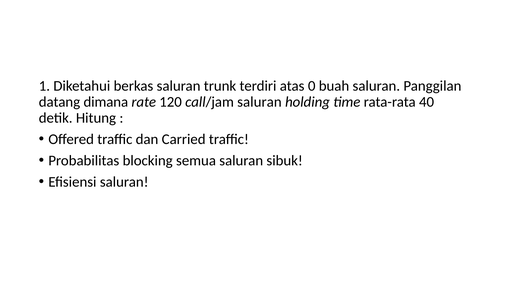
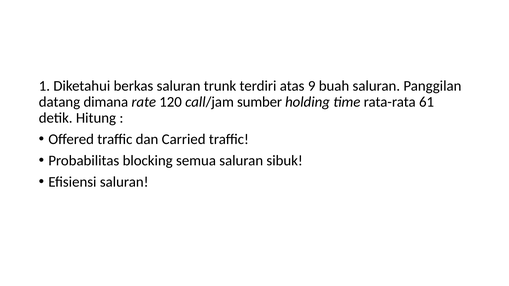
0: 0 -> 9 (312, 86)
call/jam saluran: saluran -> sumber (260, 102)
40: 40 -> 61 (427, 102)
